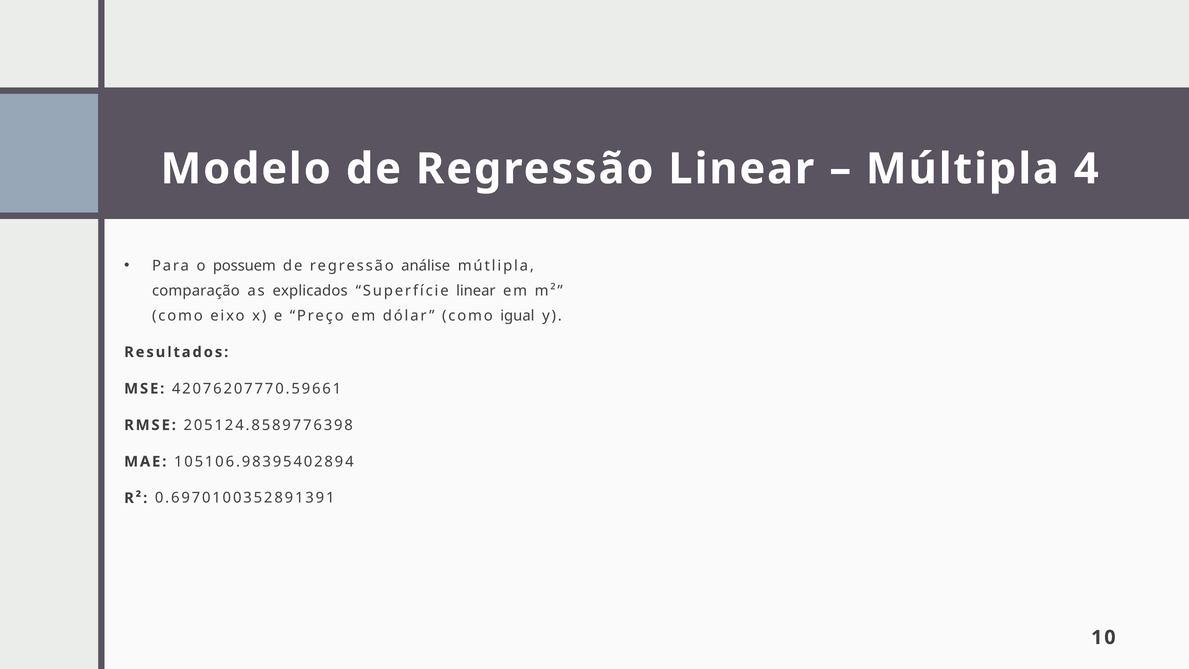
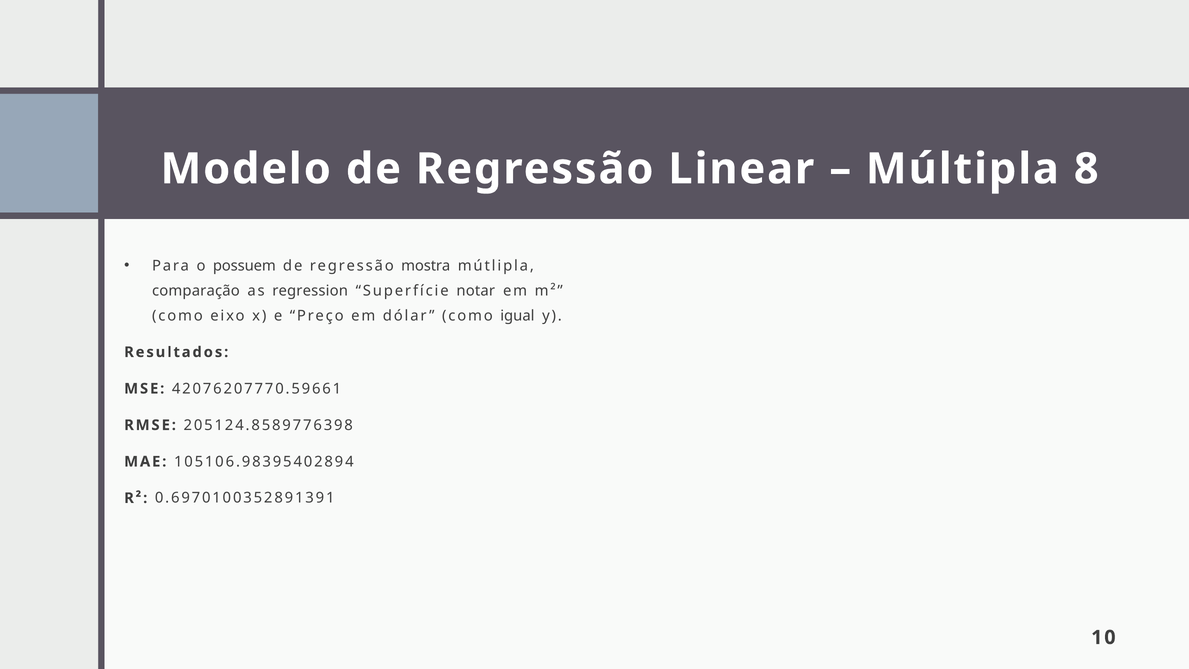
4: 4 -> 8 (1086, 169)
análise: análise -> mostra (426, 266)
explicados: explicados -> regression (310, 291)
Superfície linear: linear -> notar (476, 291)
